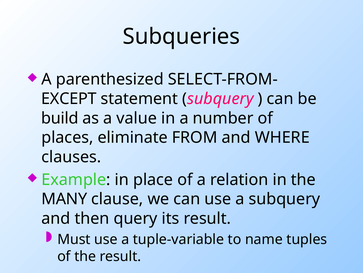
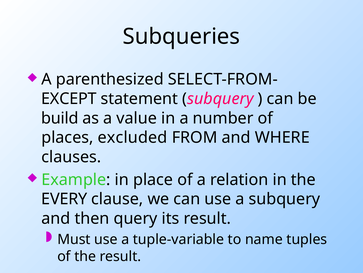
eliminate: eliminate -> excluded (133, 137)
MANY: MANY -> EVERY (64, 199)
